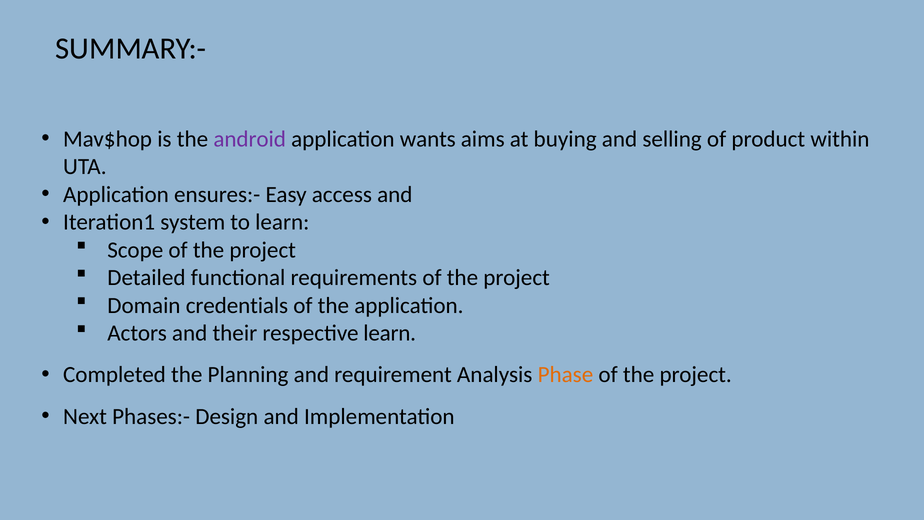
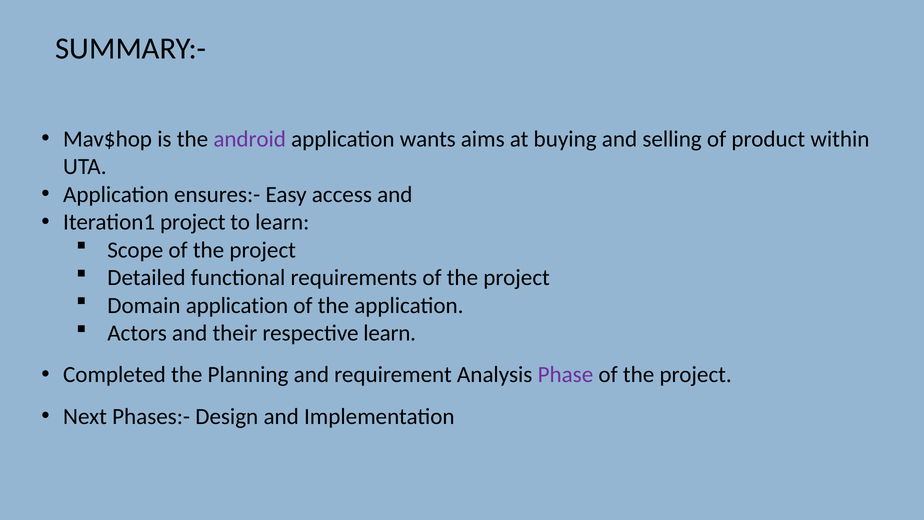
Iteration1 system: system -> project (193, 222)
Domain credentials: credentials -> application (237, 305)
Phase colour: orange -> purple (565, 375)
